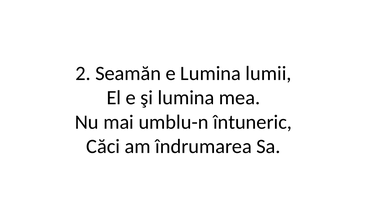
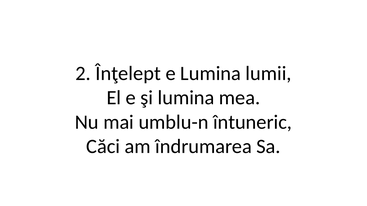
Seamăn: Seamăn -> Înţelept (128, 73)
